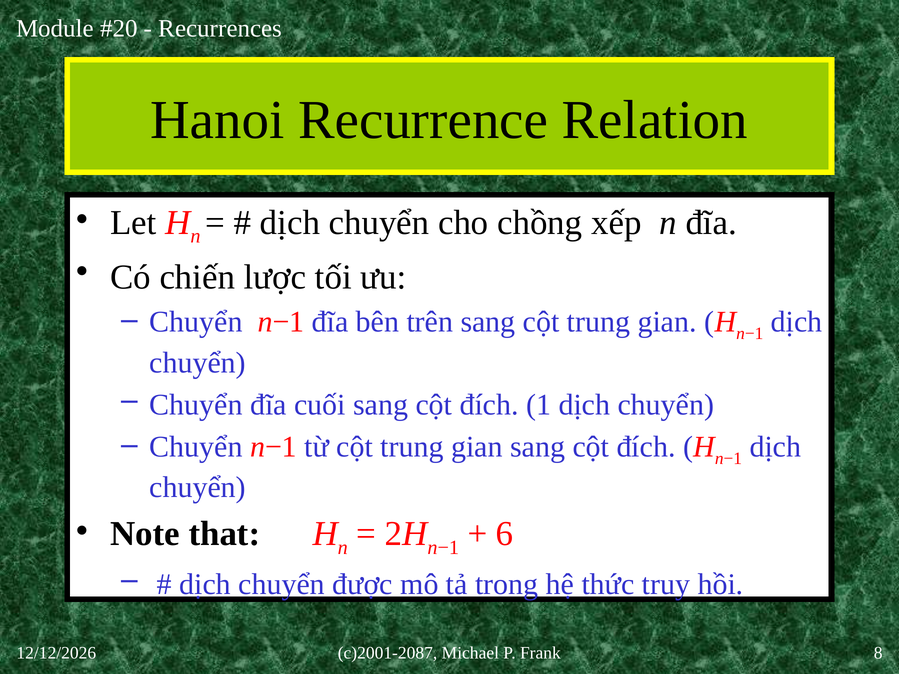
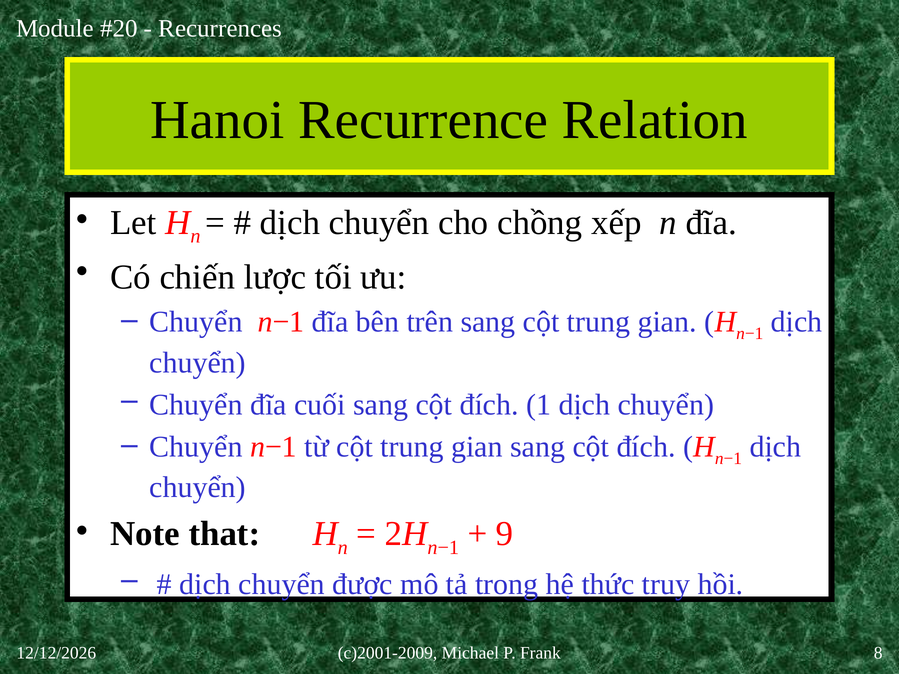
6: 6 -> 9 (505, 534)
c)2001-2087: c)2001-2087 -> c)2001-2009 (388, 653)
